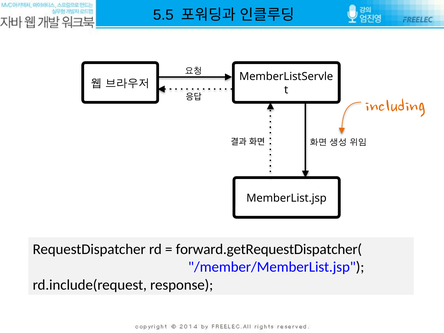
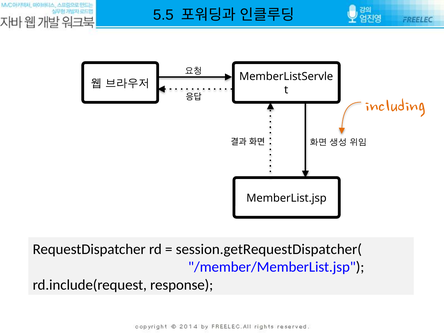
forward.getRequestDispatcher(: forward.getRequestDispatcher( -> session.getRequestDispatcher( (269, 249)
